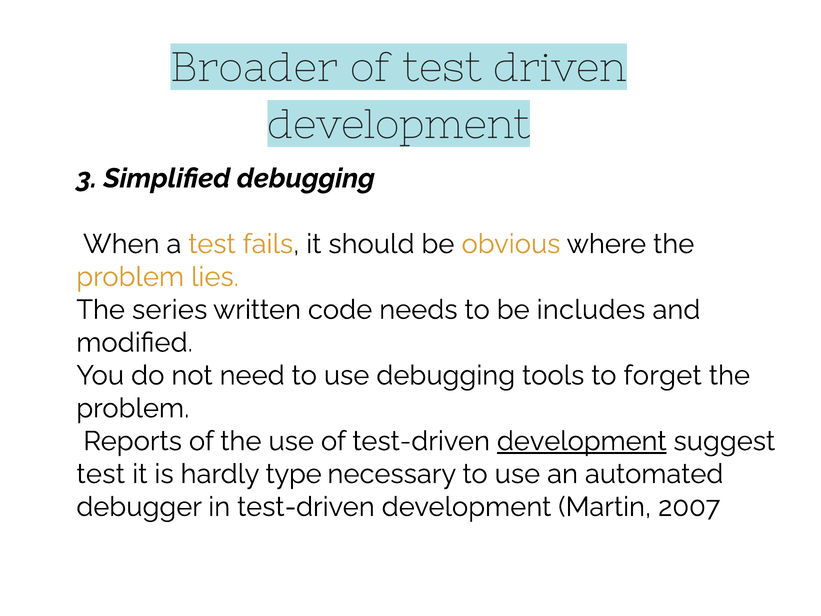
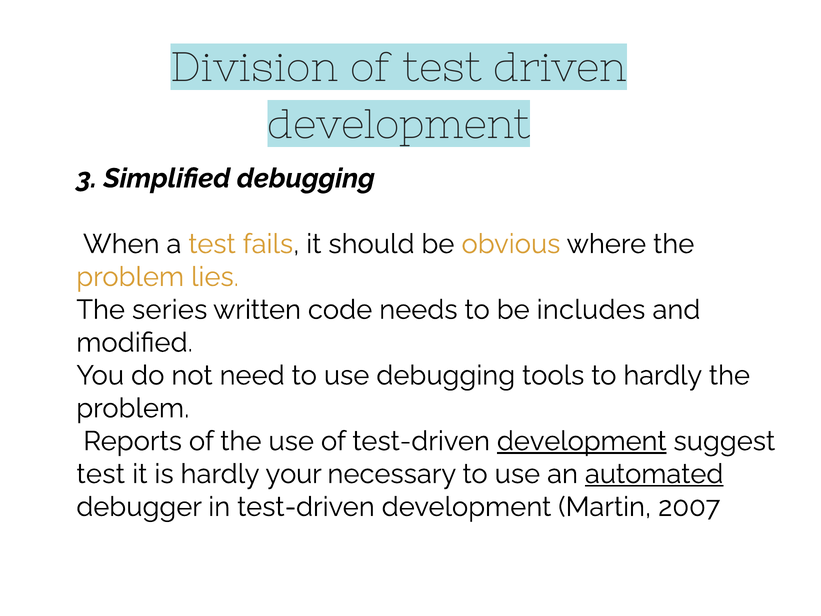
Broader: Broader -> Division (254, 68)
to forget: forget -> hardly (663, 375)
type: type -> your (294, 474)
automated underline: none -> present (654, 474)
